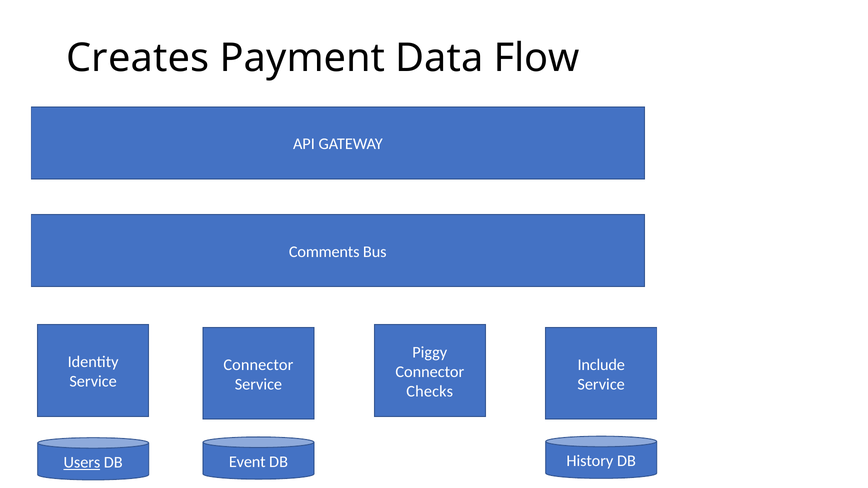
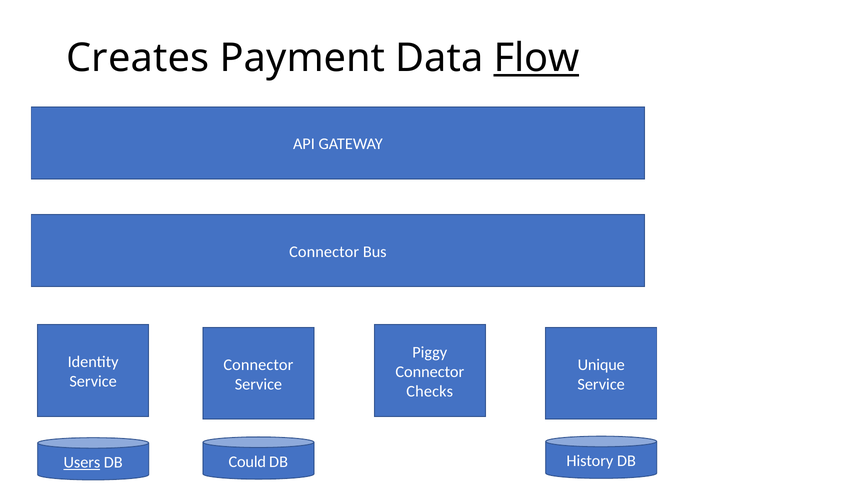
Flow underline: none -> present (537, 58)
Comments: Comments -> Connector (324, 252)
Include: Include -> Unique (601, 365)
Event: Event -> Could (247, 462)
